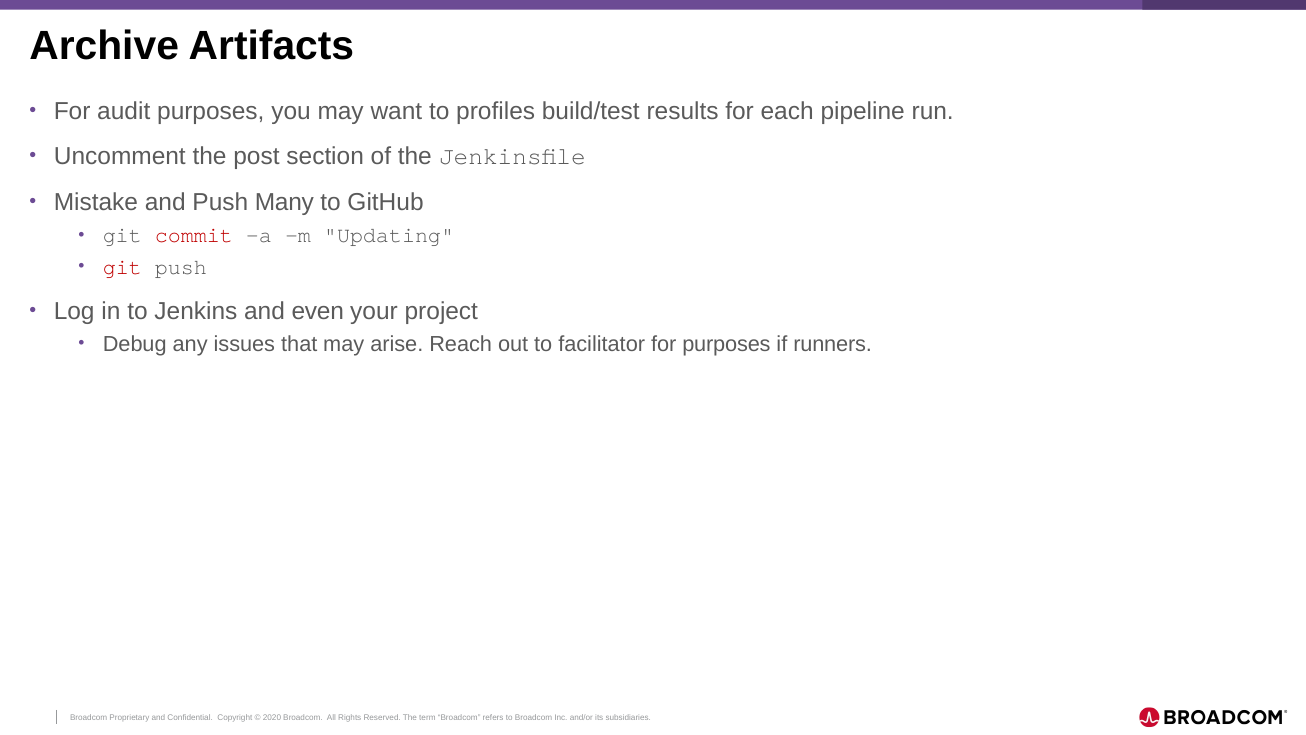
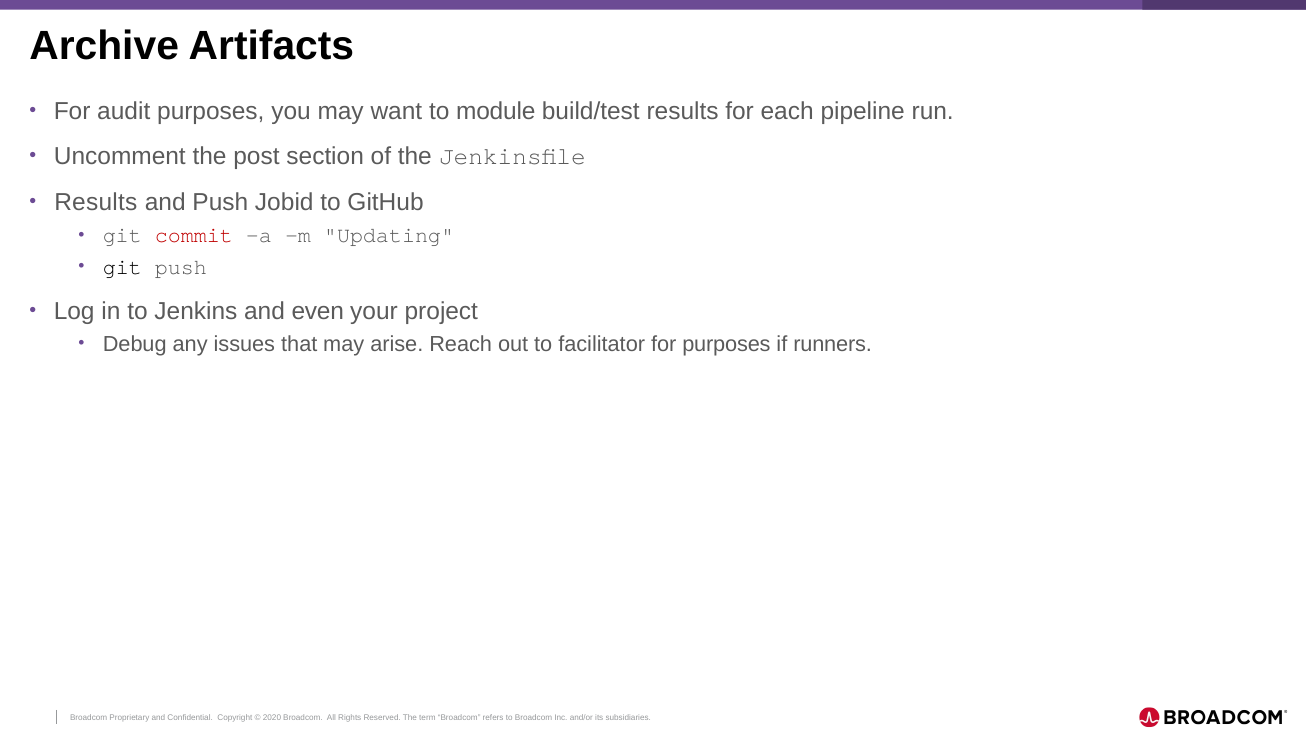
profiles: profiles -> module (496, 111)
Mistake: Mistake -> Results (96, 202)
Many: Many -> Jobid (284, 202)
git colour: red -> black (122, 267)
